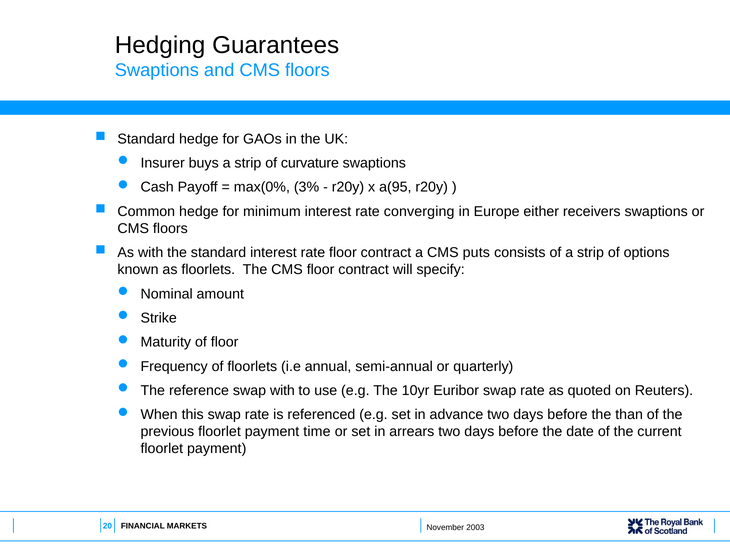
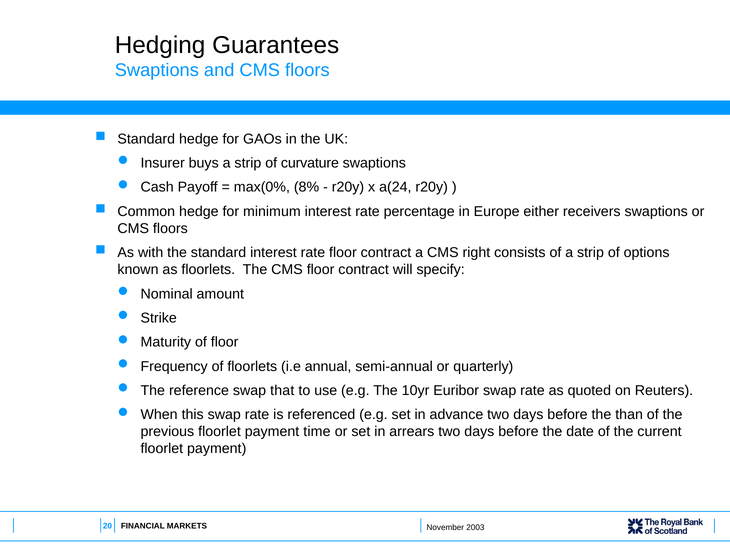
3%: 3% -> 8% (307, 187)
a(95: a(95 -> a(24 (395, 187)
converging: converging -> percentage (419, 211)
puts: puts -> right (476, 252)
swap with: with -> that (282, 390)
